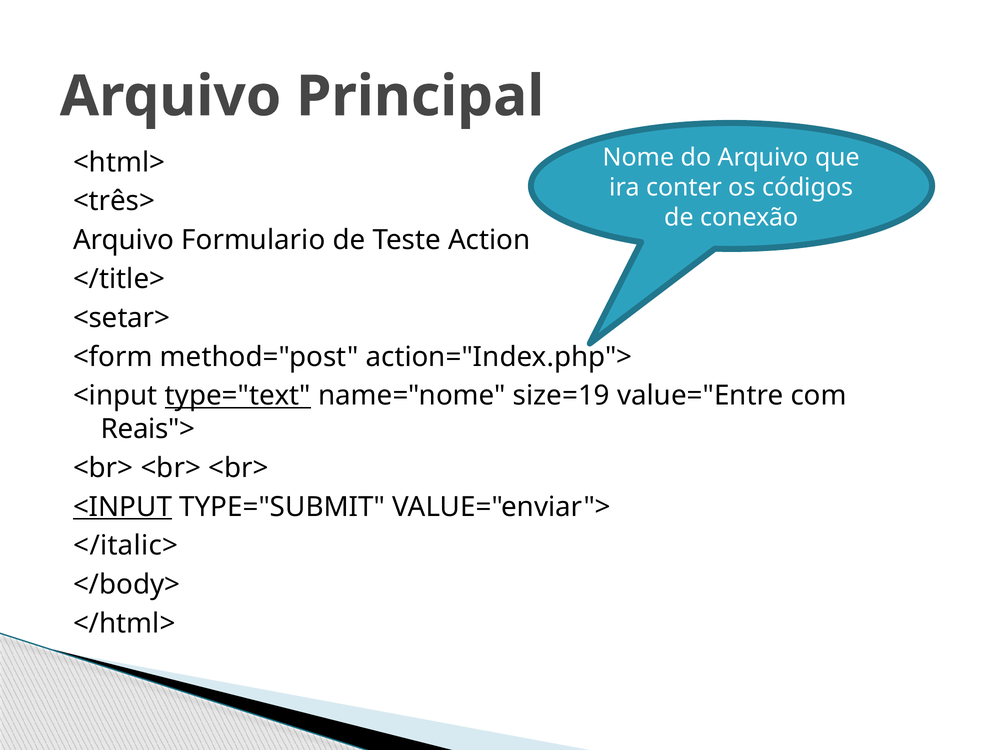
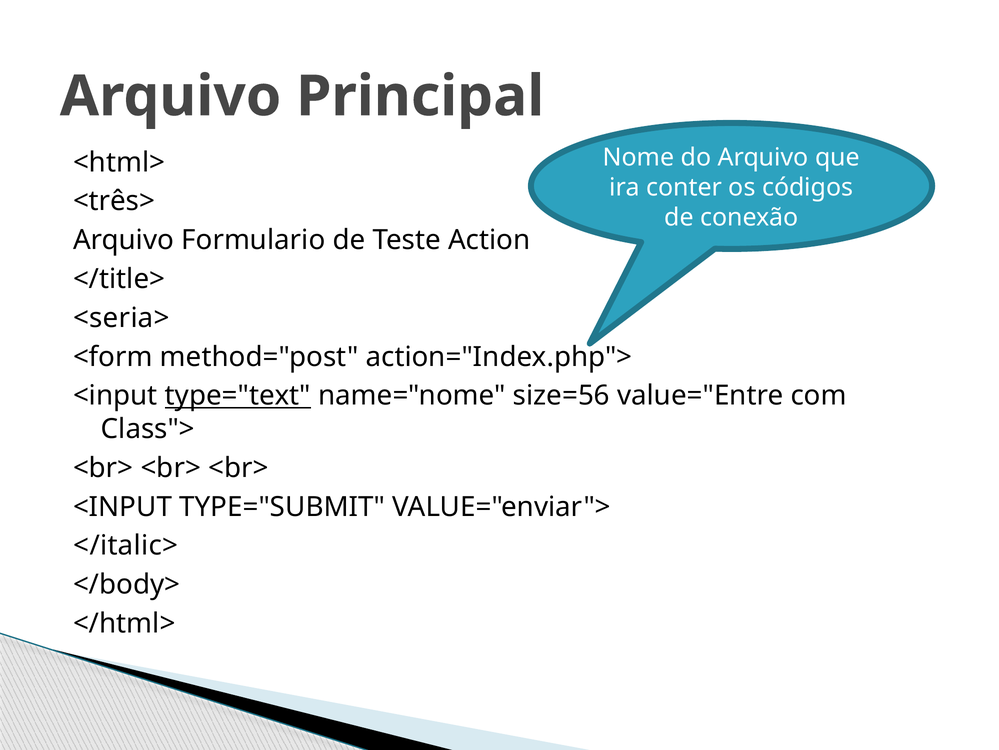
<setar>: <setar> -> <seria> (121, 318)
size=19: size=19 -> size=56 (561, 395)
Reais">: Reais"> -> Class"> (148, 429)
<INPUT underline: present -> none (123, 506)
